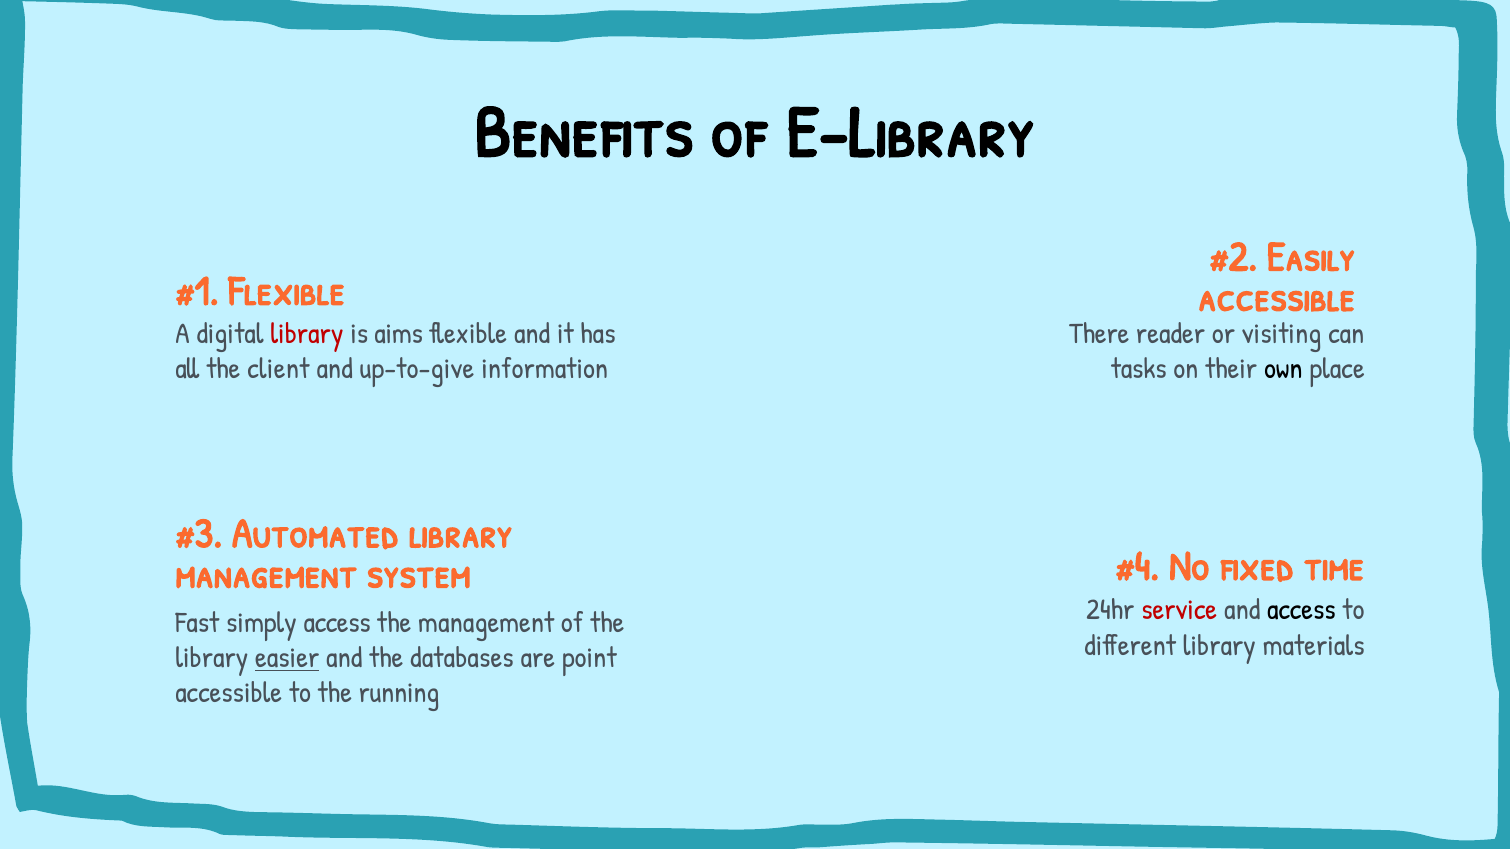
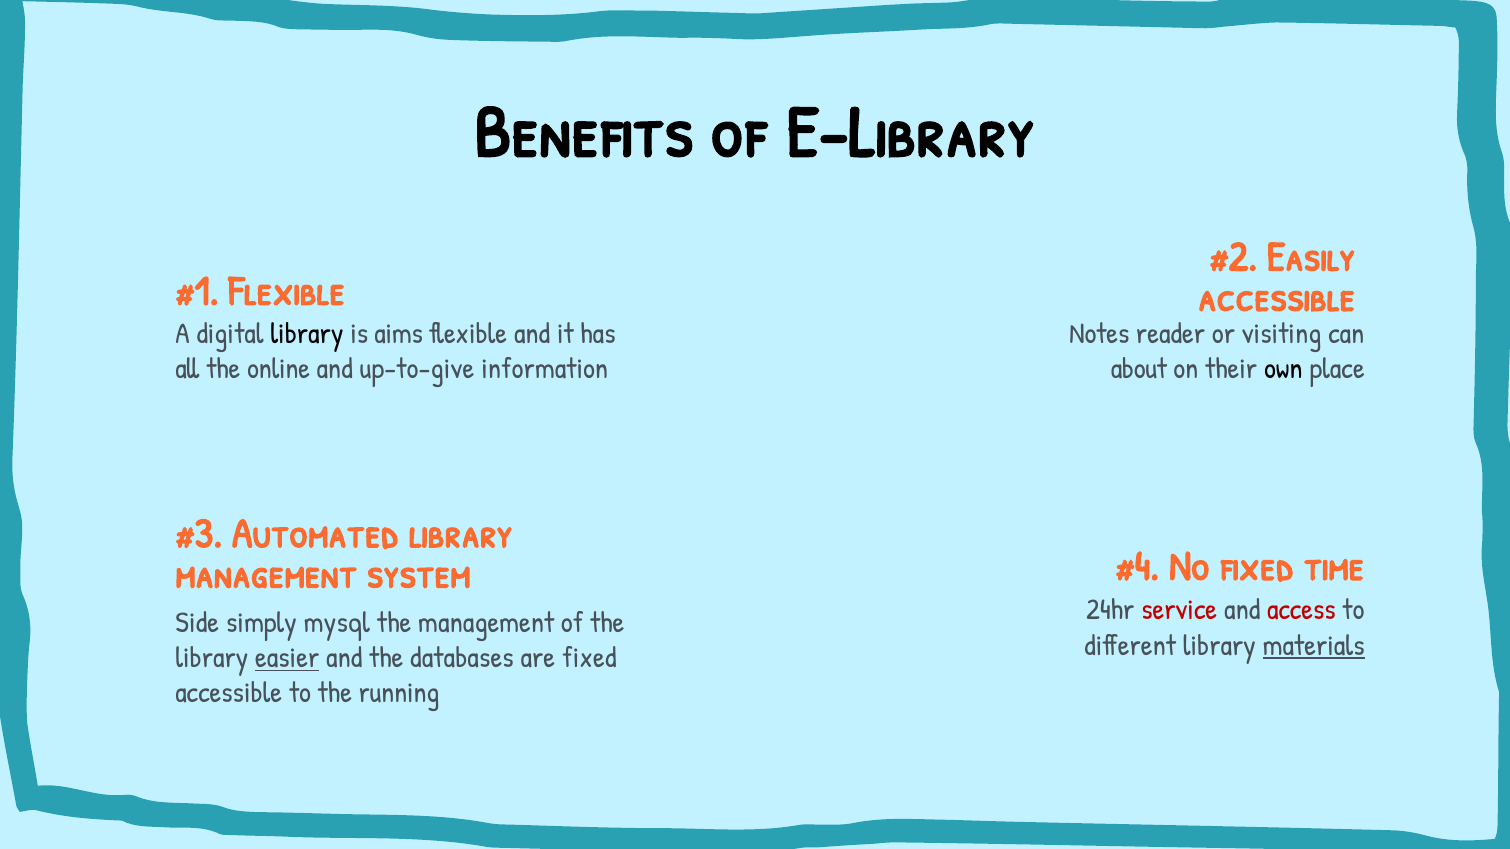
library colour: red -> black (307, 334)
There: There -> Notes (1099, 334)
client: client -> online (279, 369)
tasks: tasks -> about (1139, 369)
access colour: black -> red (1301, 610)
Fast: Fast -> Side (197, 623)
simply access: access -> mysql (337, 623)
materials underline: none -> present (1314, 646)
are point: point -> fixed (589, 658)
